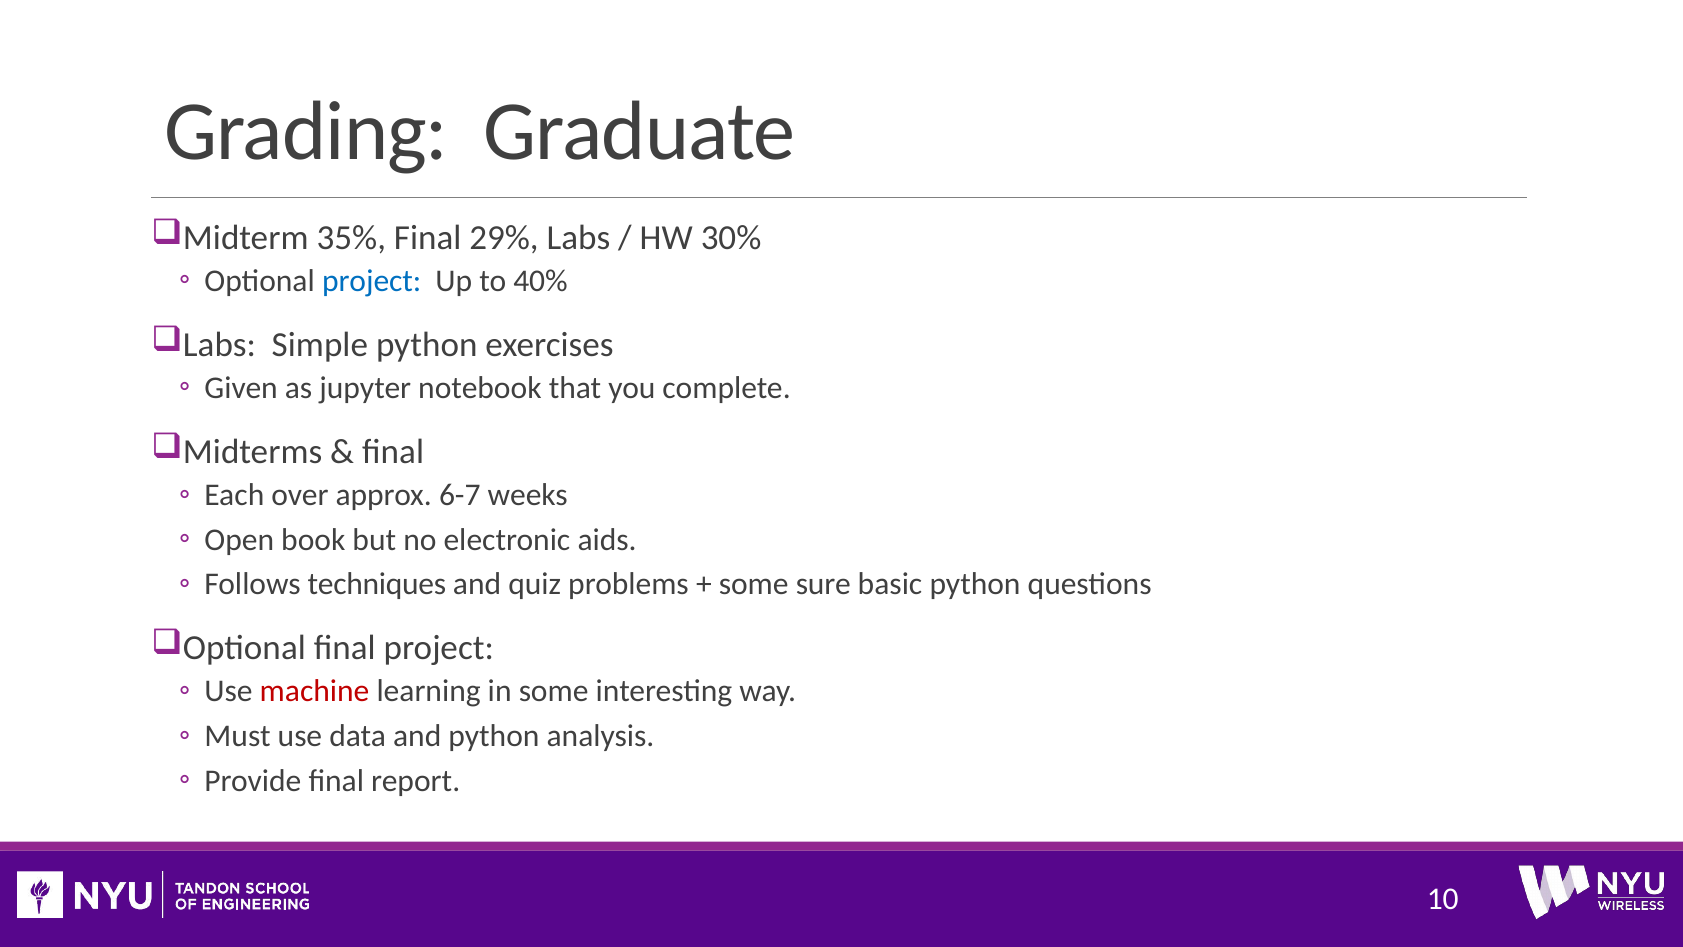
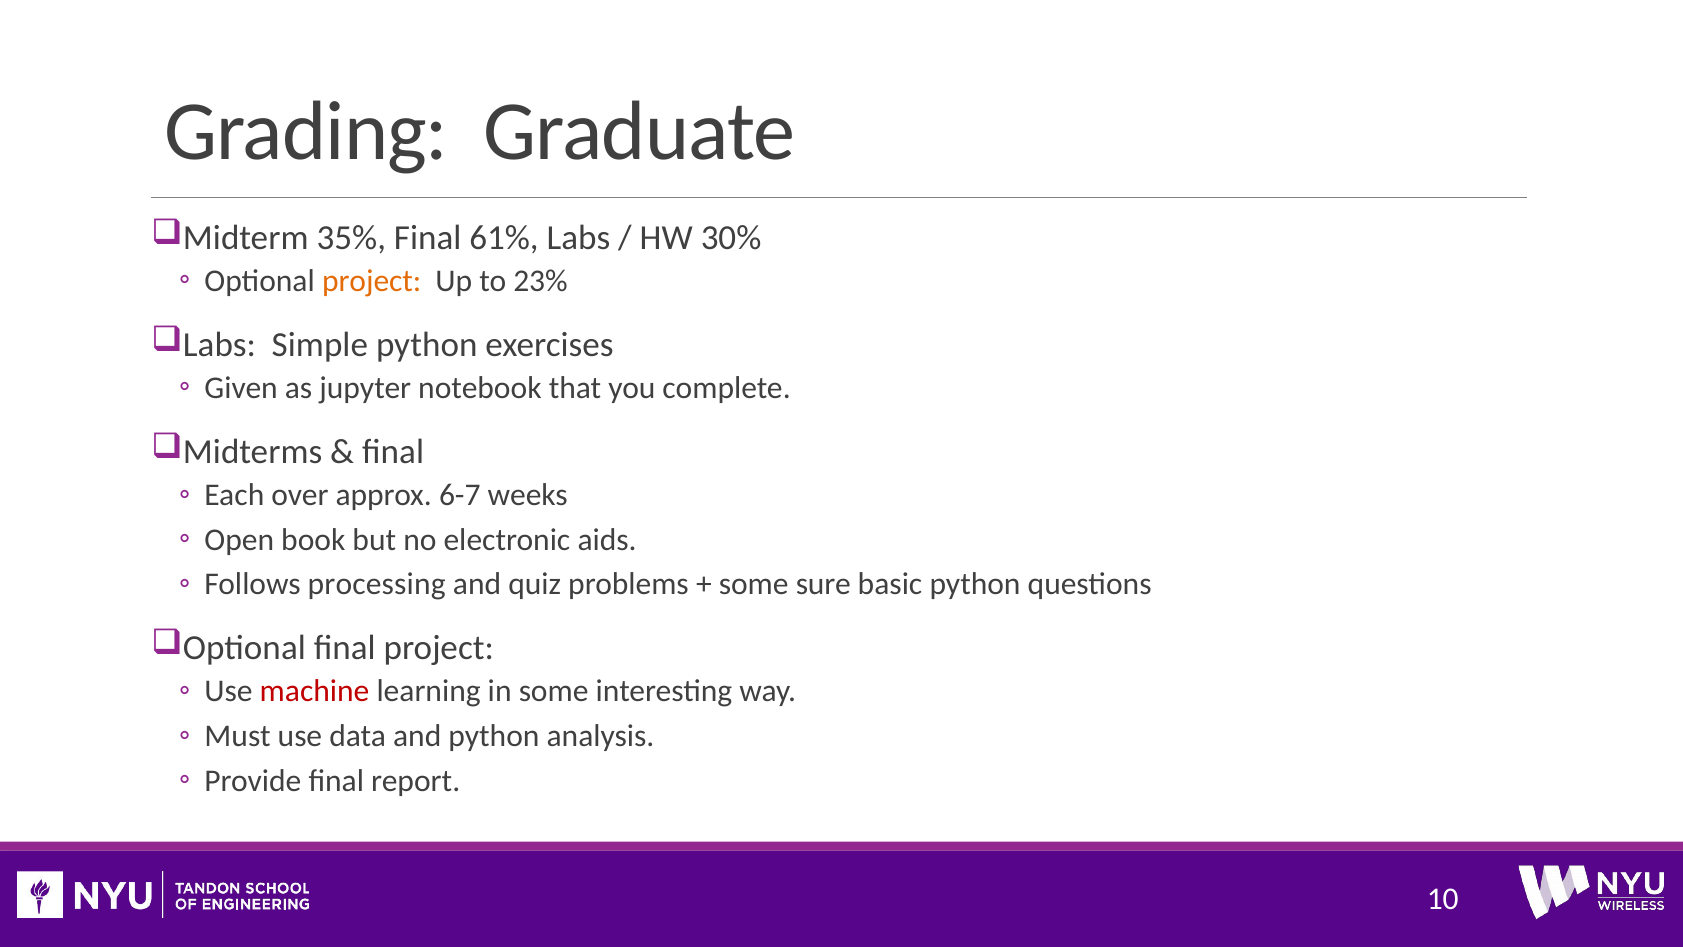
29%: 29% -> 61% (504, 238)
project colour: blue -> orange (372, 281)
40%: 40% -> 23% (541, 281)
techniques: techniques -> processing (377, 584)
